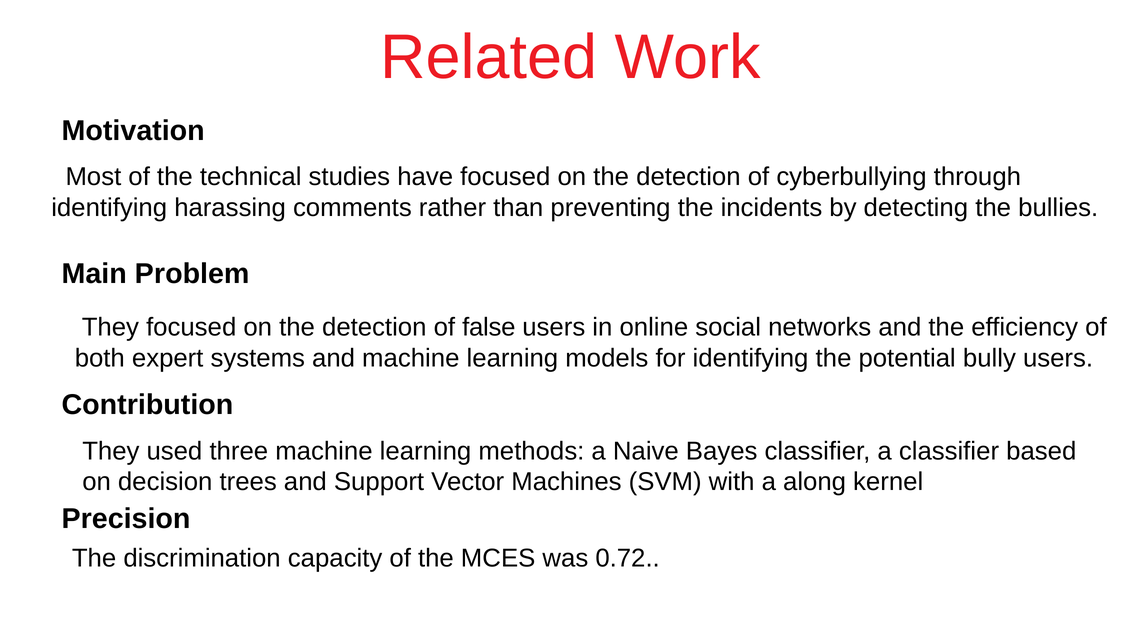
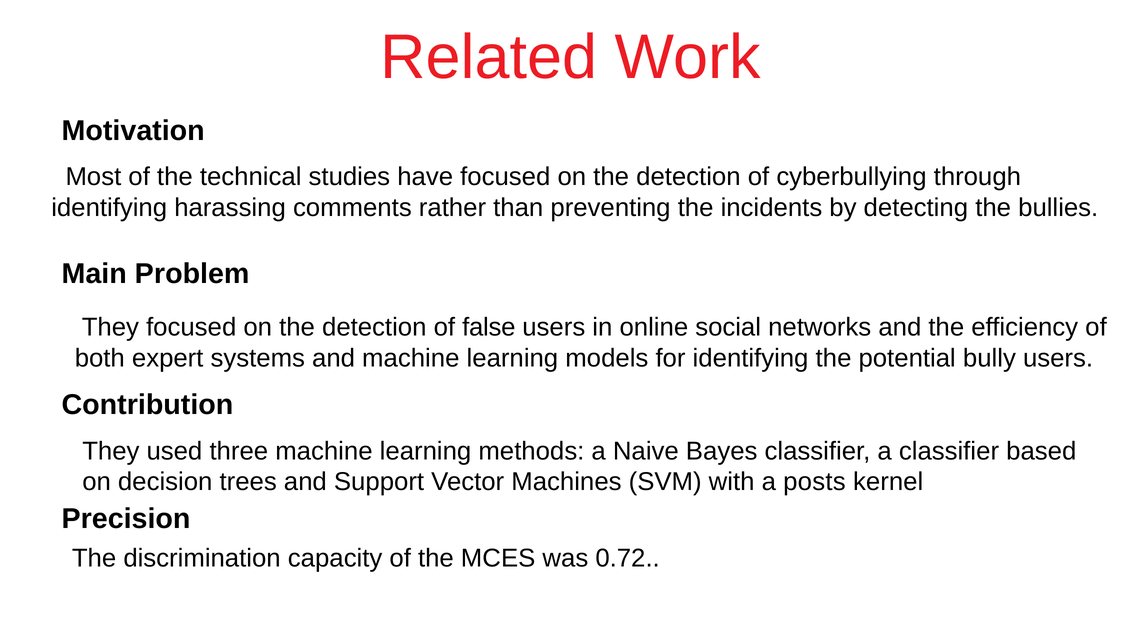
along: along -> posts (814, 482)
